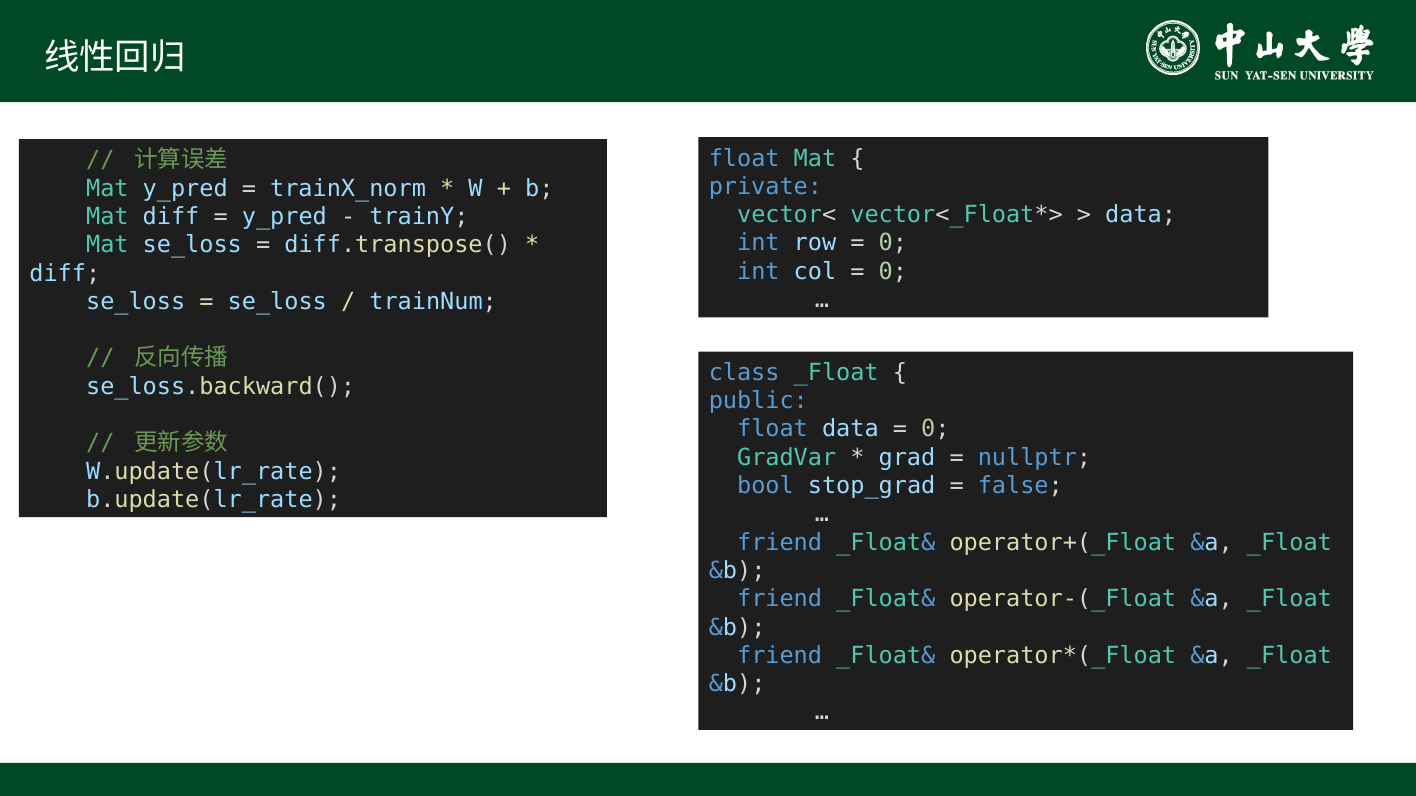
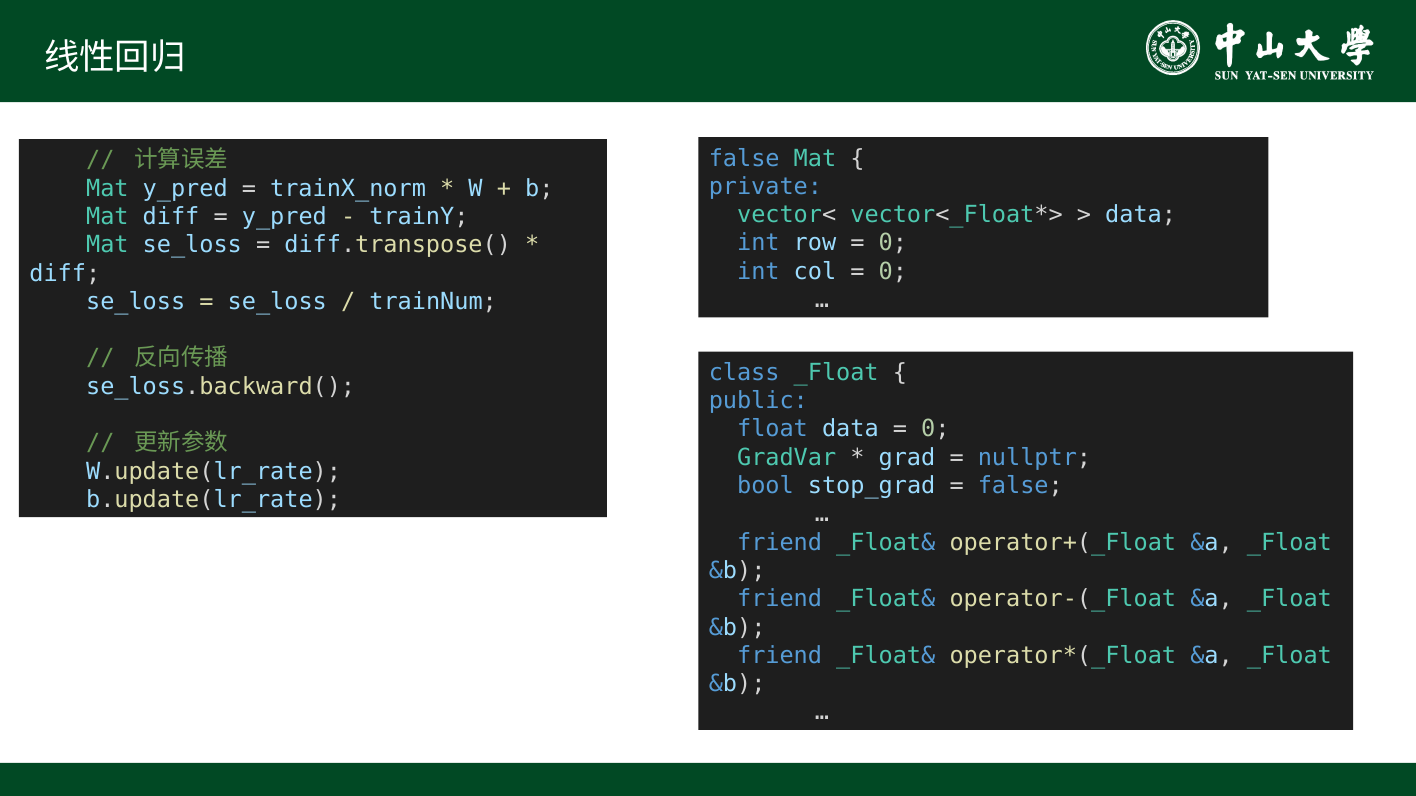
float: float -> false (744, 158)
